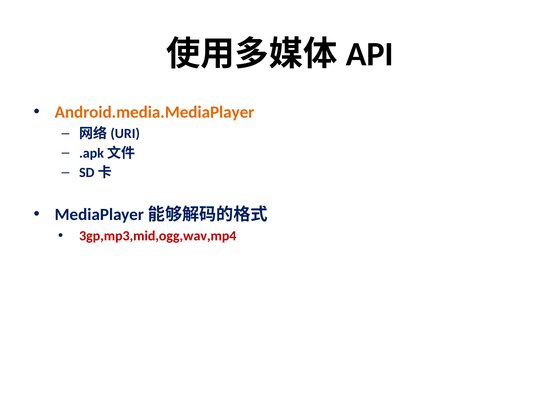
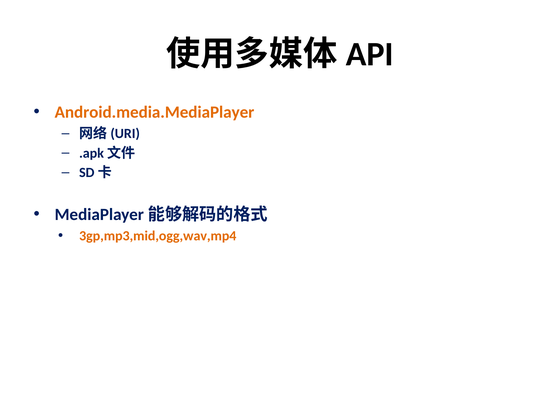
3gp,mp3,mid,ogg,wav,mp4 colour: red -> orange (158, 236)
